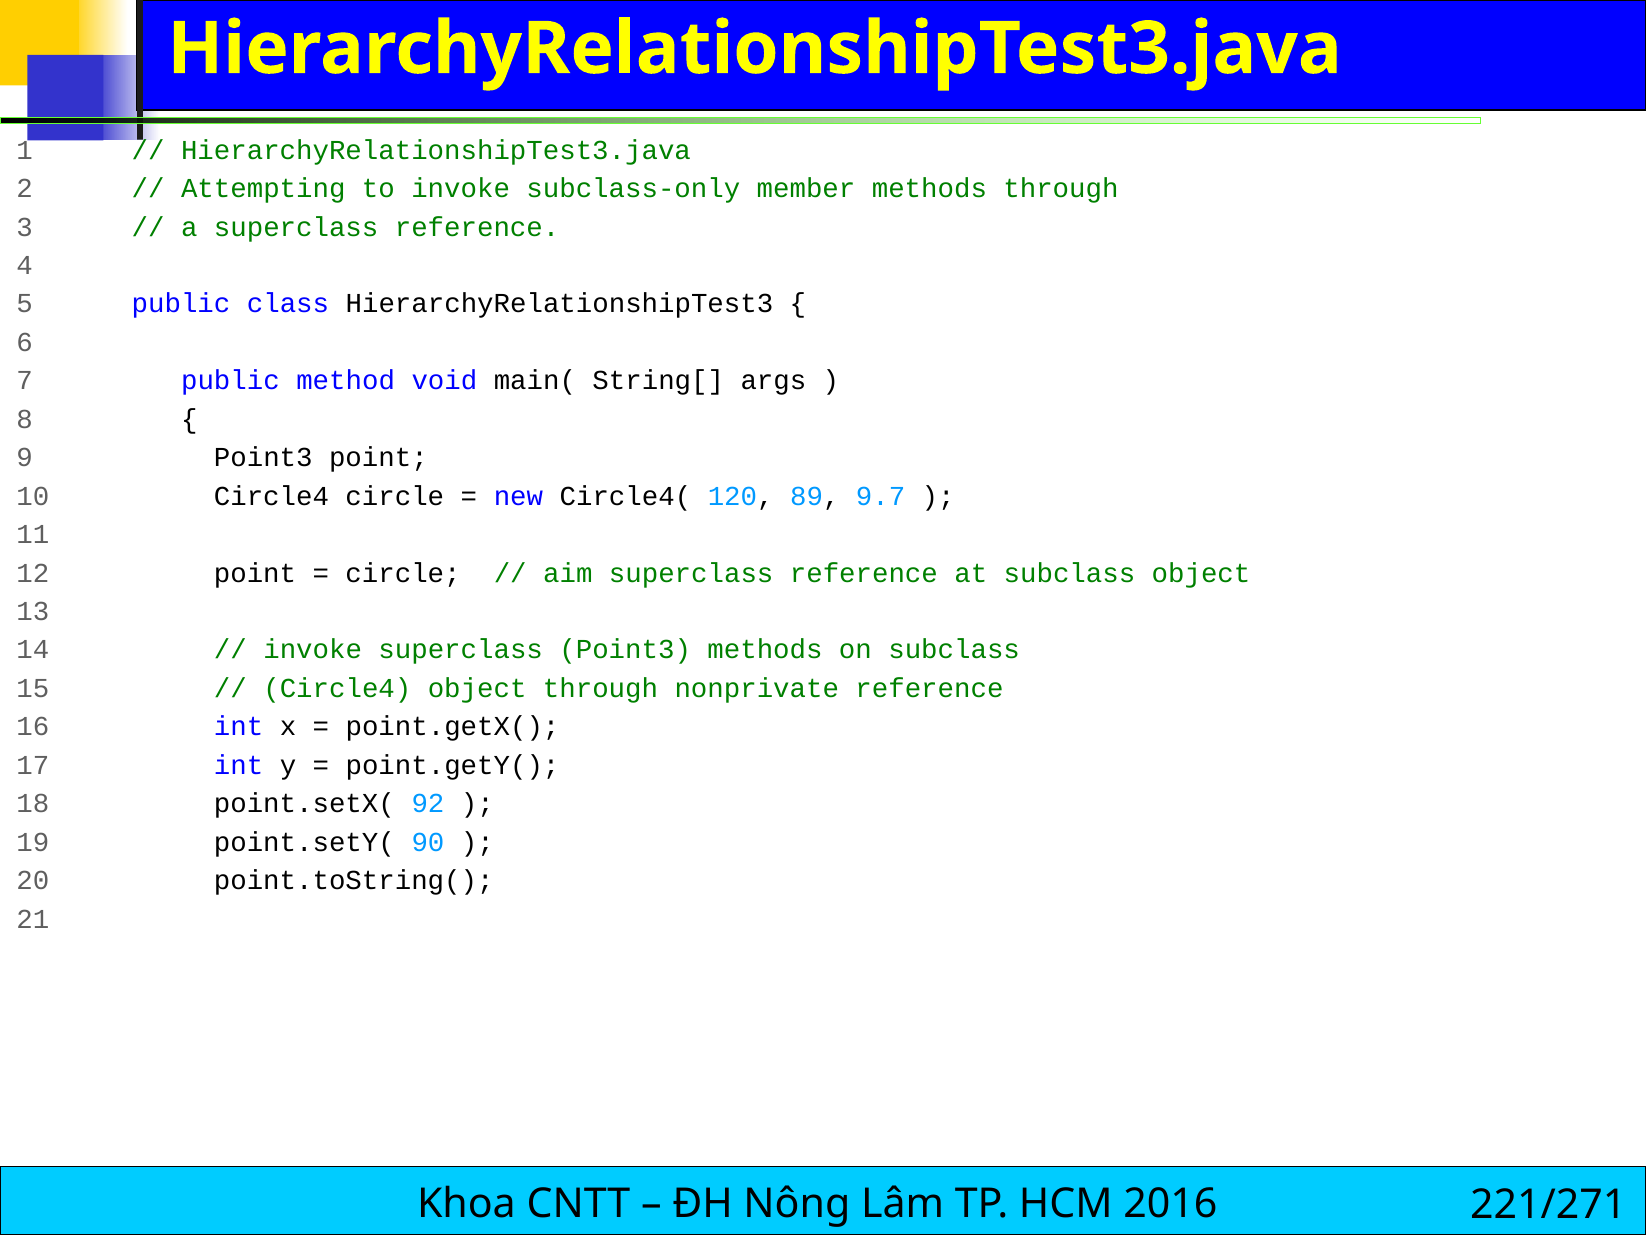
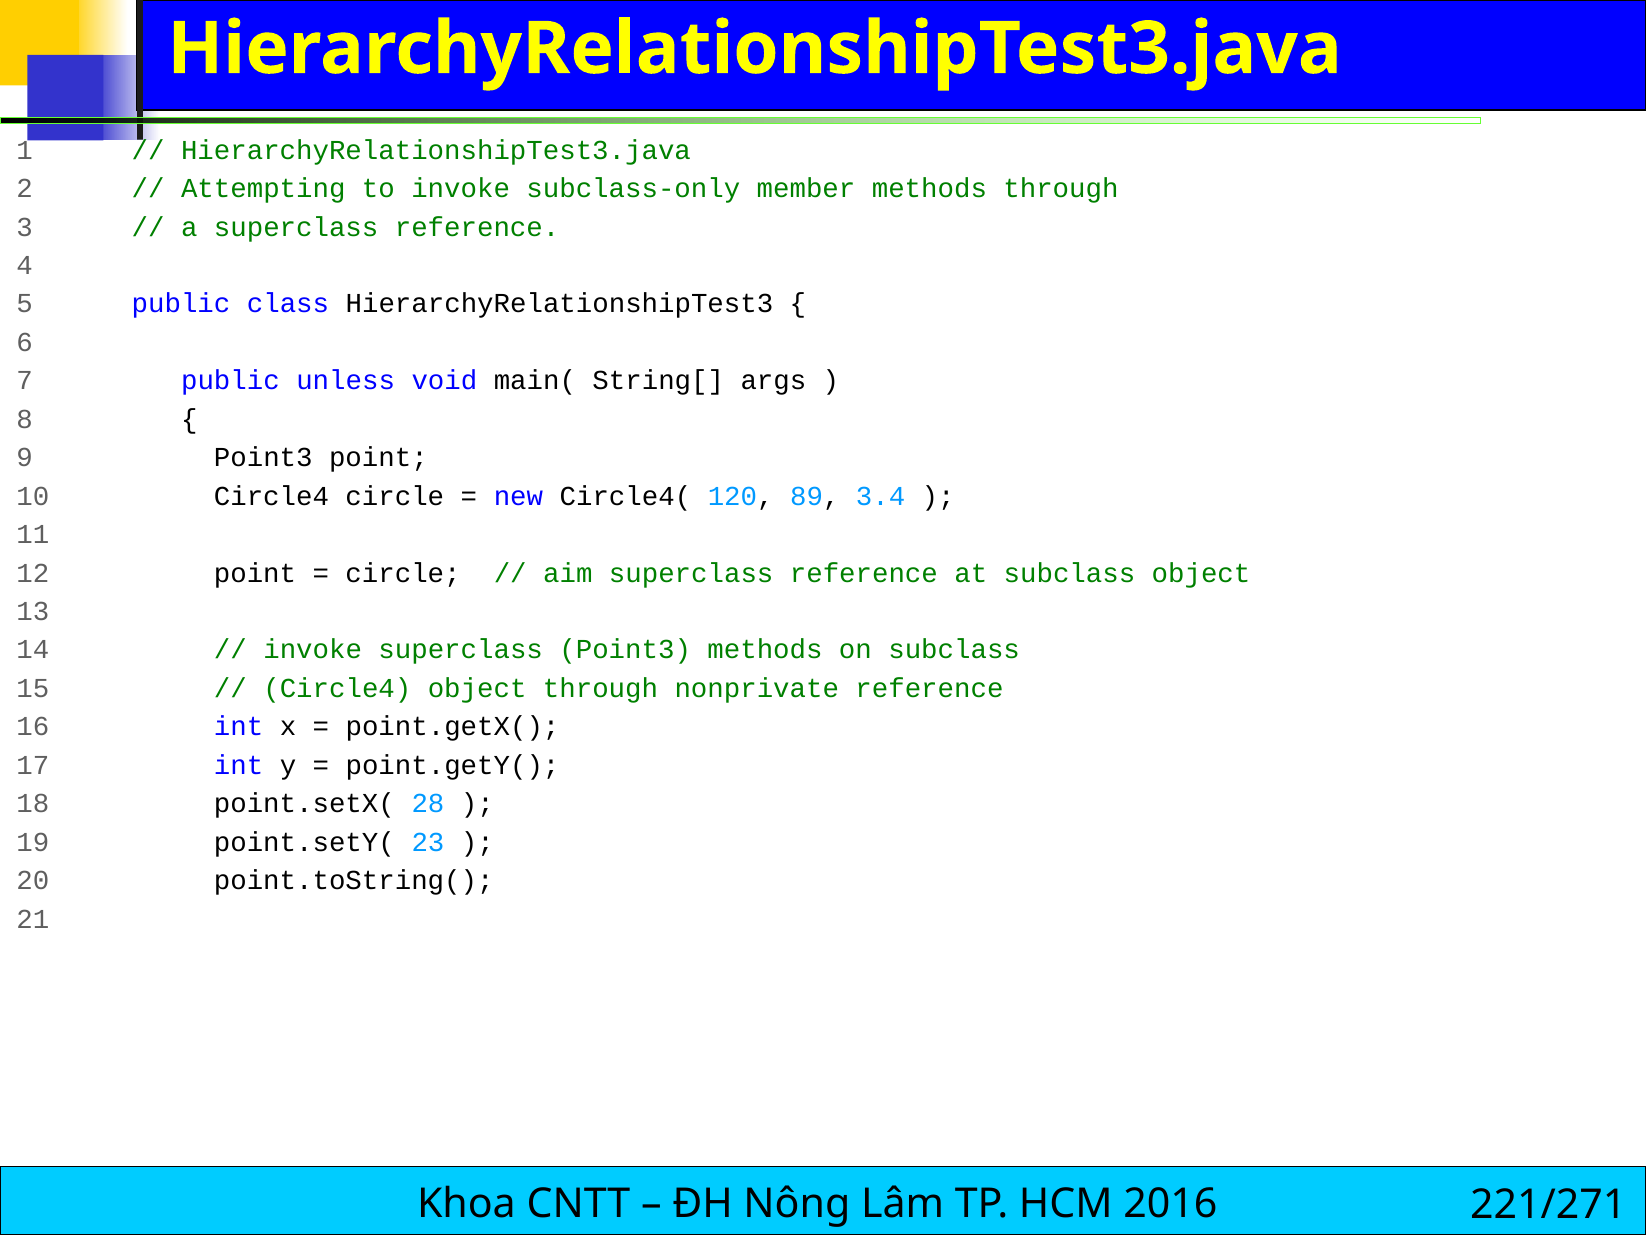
method: method -> unless (346, 381)
9.7: 9.7 -> 3.4 (881, 496)
92: 92 -> 28 (428, 803)
90: 90 -> 23 (428, 842)
